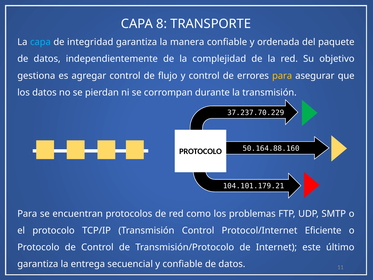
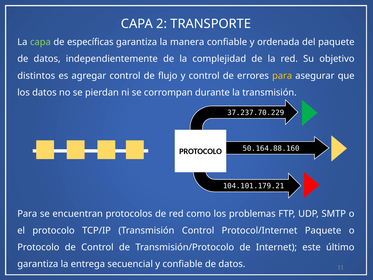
8: 8 -> 2 (162, 24)
capa colour: light blue -> light green (40, 42)
integridad: integridad -> específicas (90, 42)
gestiona: gestiona -> distintos (36, 76)
Protocol/Internet Eficiente: Eficiente -> Paquete (323, 230)
